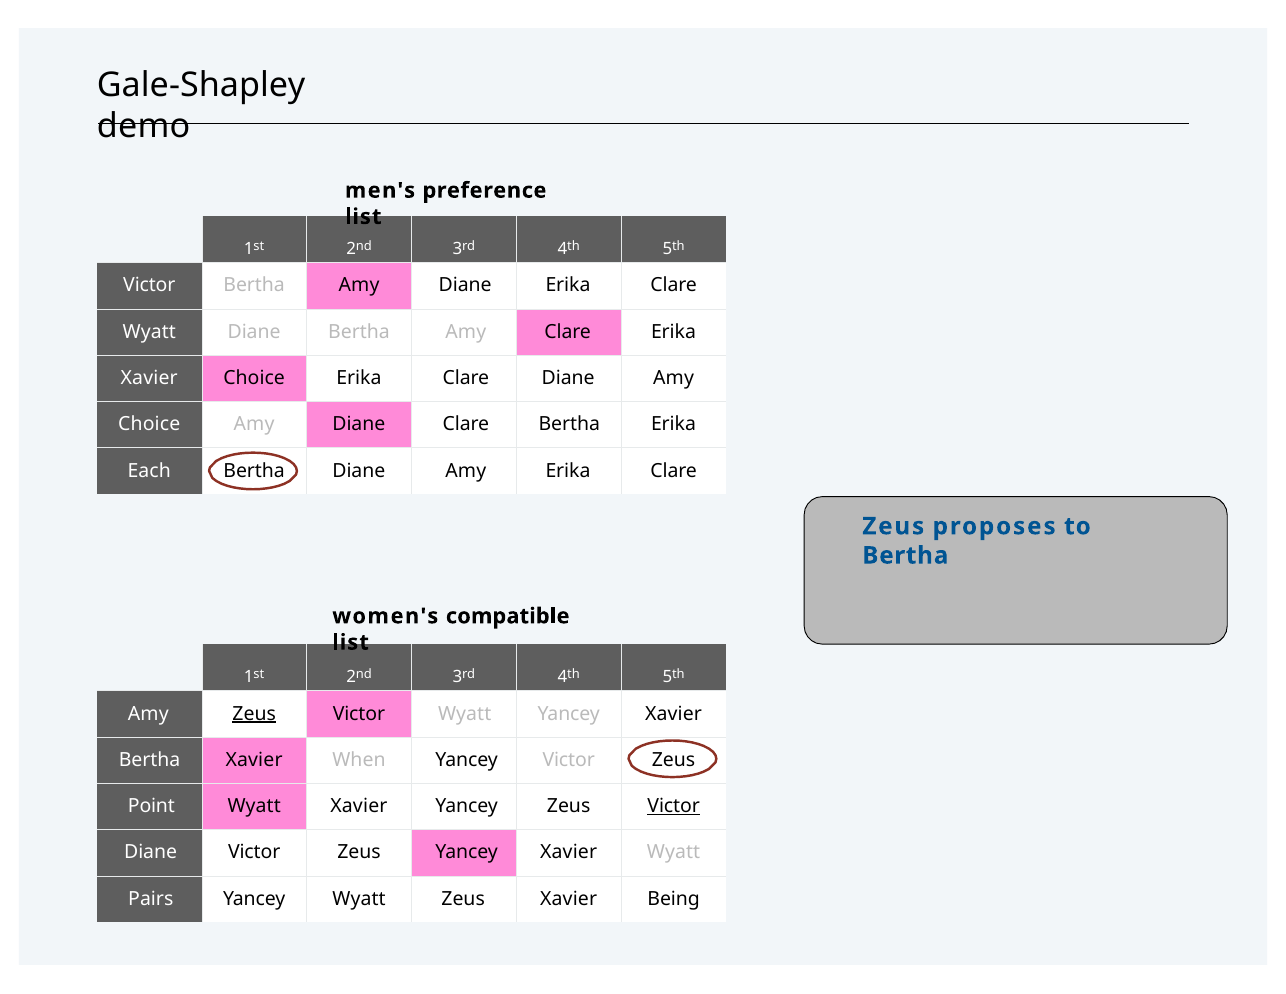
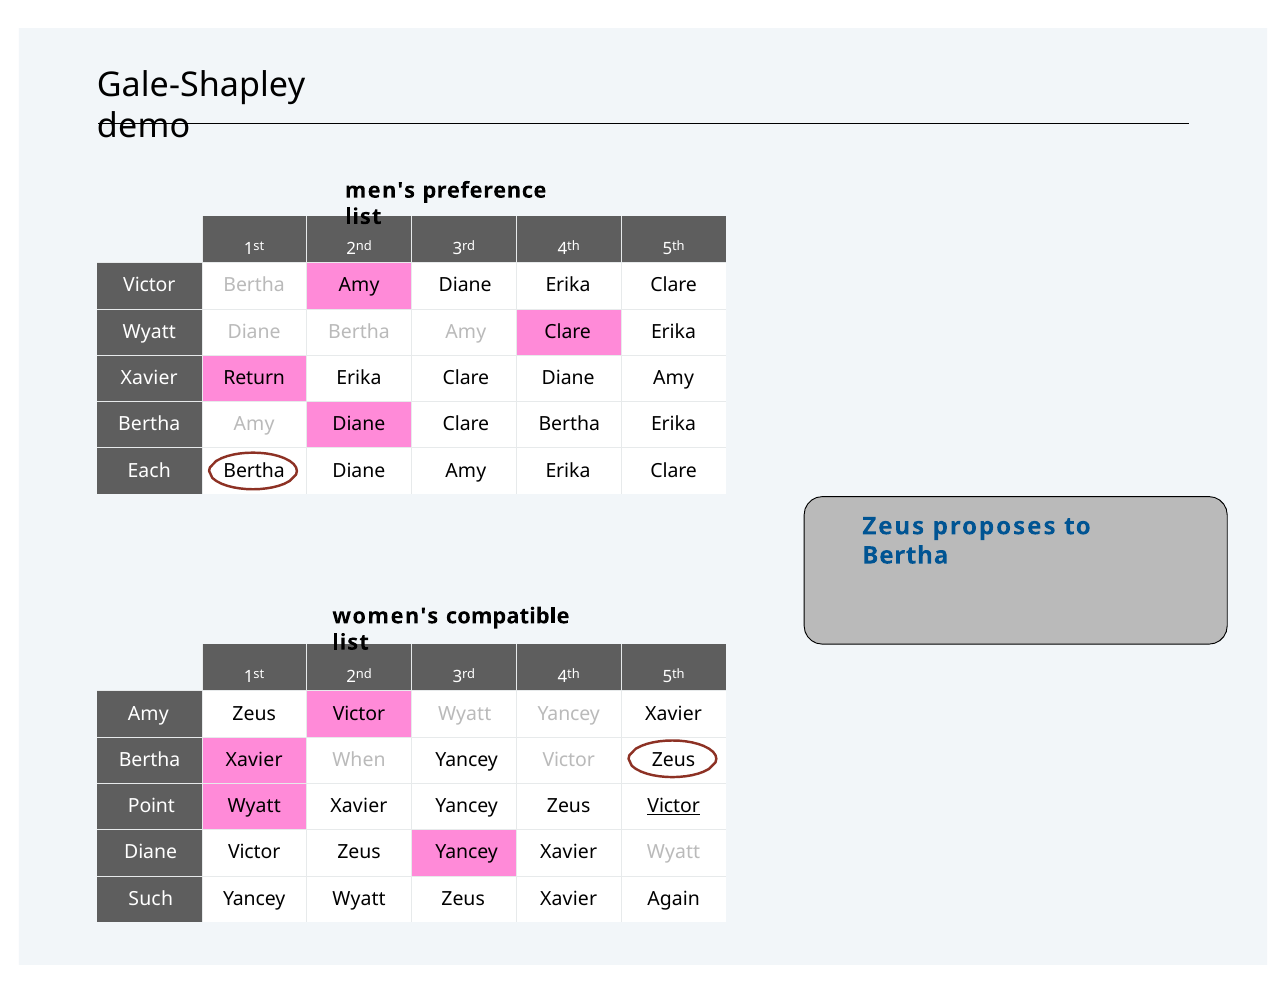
Xavier Choice: Choice -> Return (254, 378)
Choice: Choice -> Bertha (149, 424)
Zeus underline: present -> none (254, 713)
Pairs: Pairs -> Such (151, 899)
Being: Being -> Again (674, 899)
